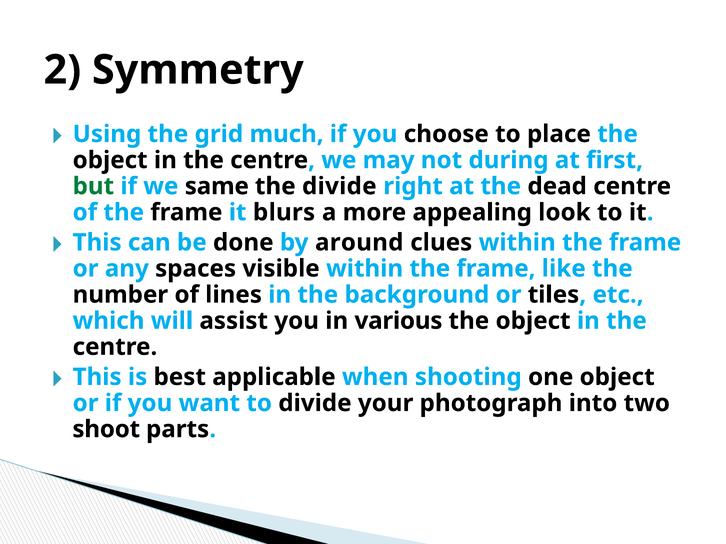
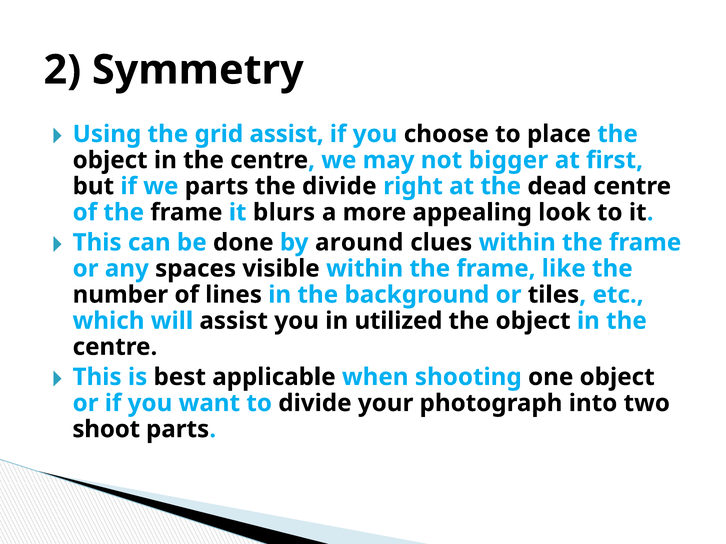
grid much: much -> assist (287, 134)
during: during -> bigger (508, 160)
but colour: green -> black (93, 186)
we same: same -> parts (217, 186)
various: various -> utilized (398, 321)
